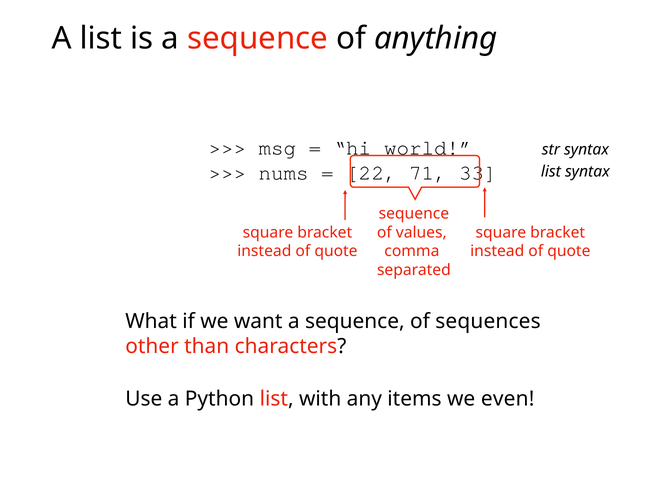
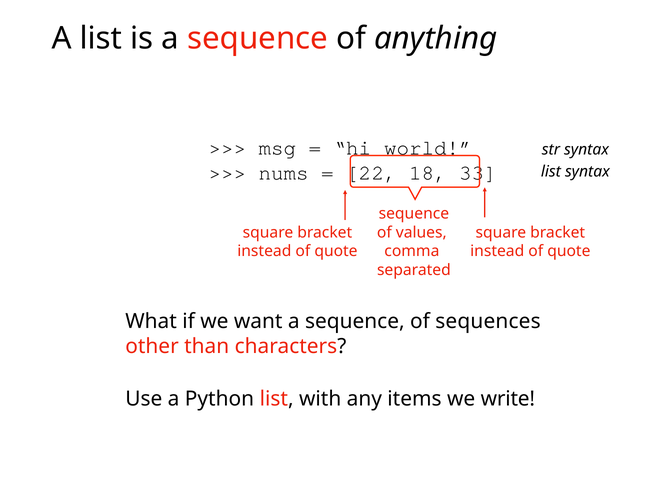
71: 71 -> 18 (428, 173)
even: even -> write (508, 399)
